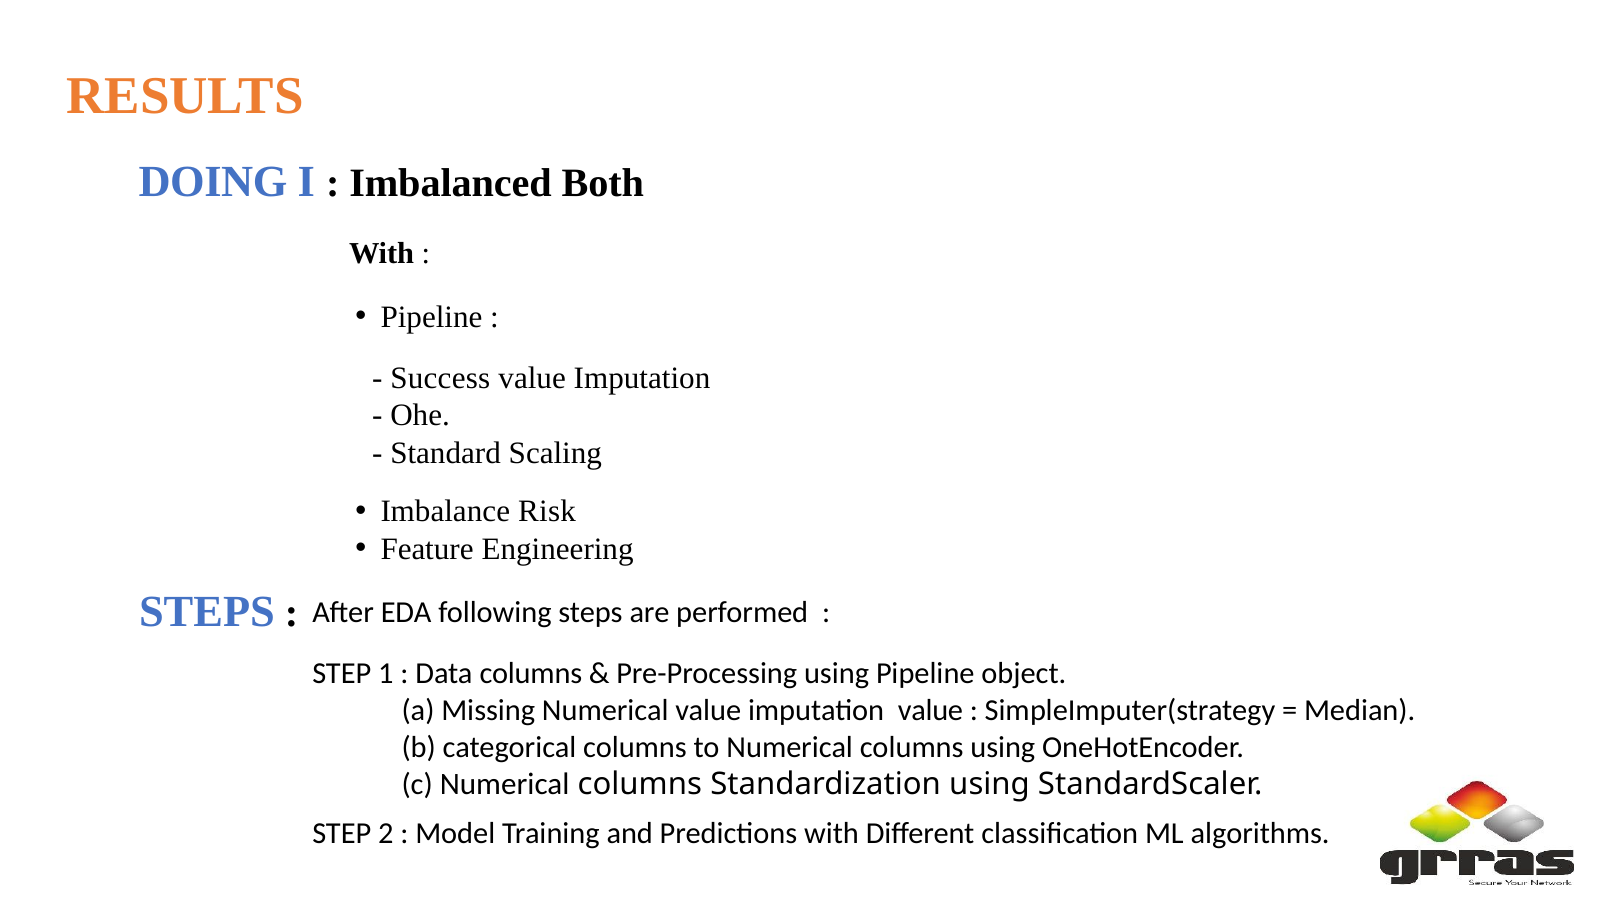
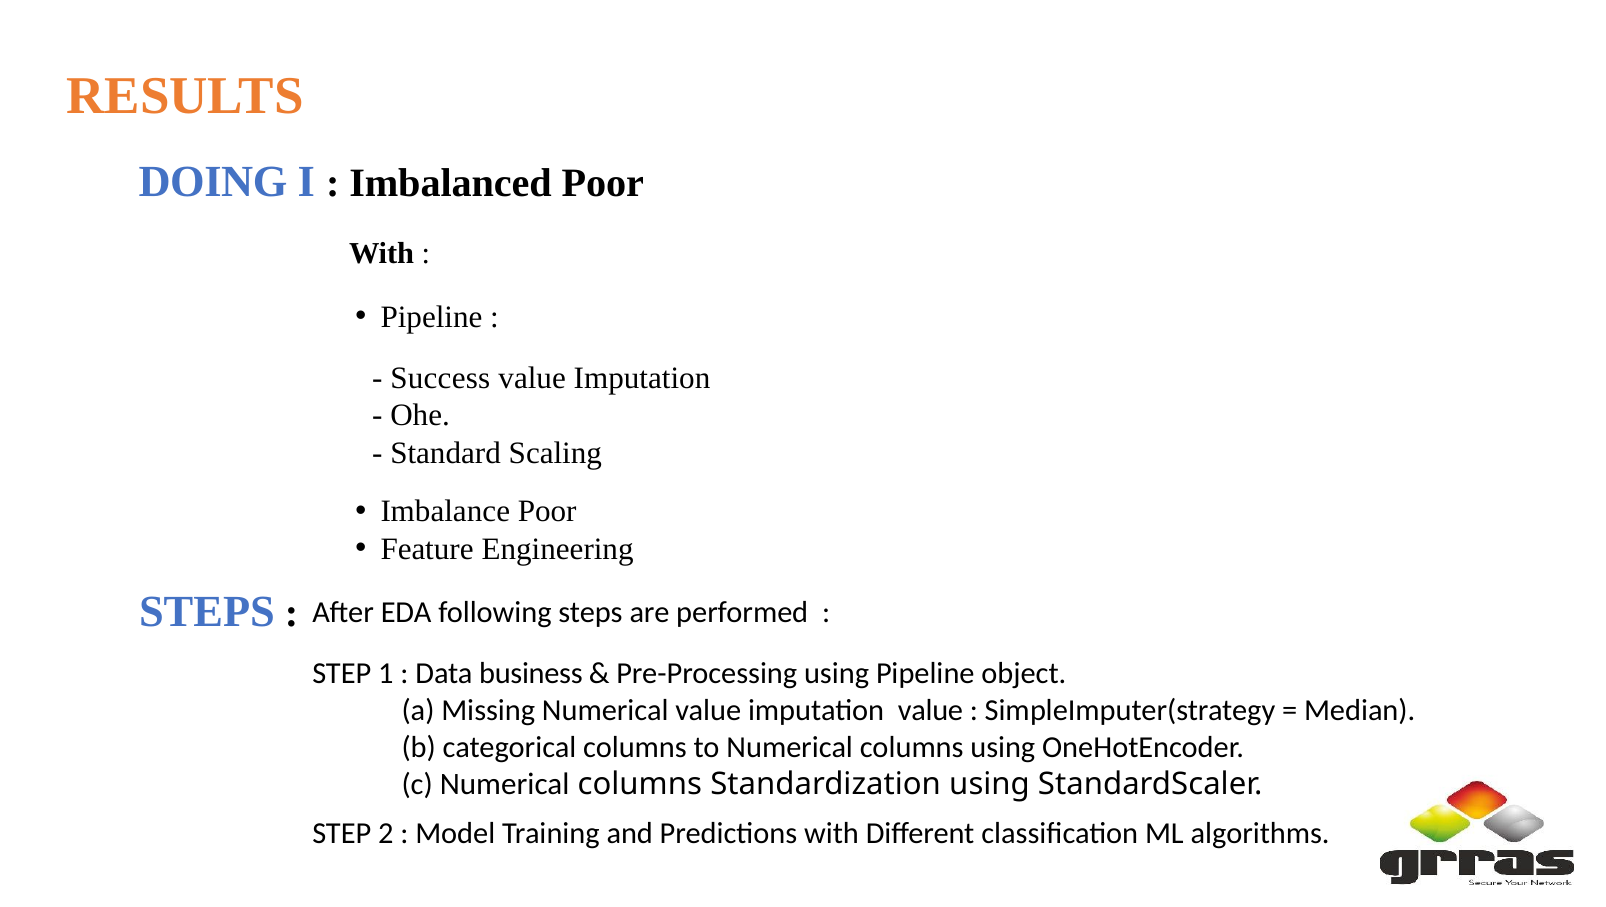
Imbalanced Both: Both -> Poor (603, 183)
Imbalance Risk: Risk -> Poor (547, 512)
Data columns: columns -> business (531, 674)
